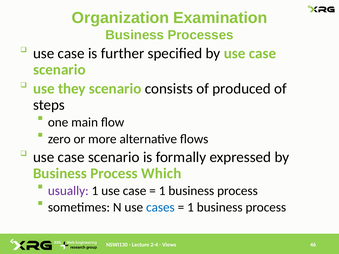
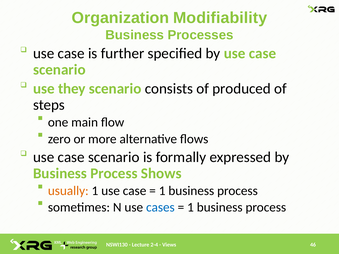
Examination: Examination -> Modifiability (220, 18)
Which: Which -> Shows (161, 174)
usually colour: purple -> orange (68, 191)
